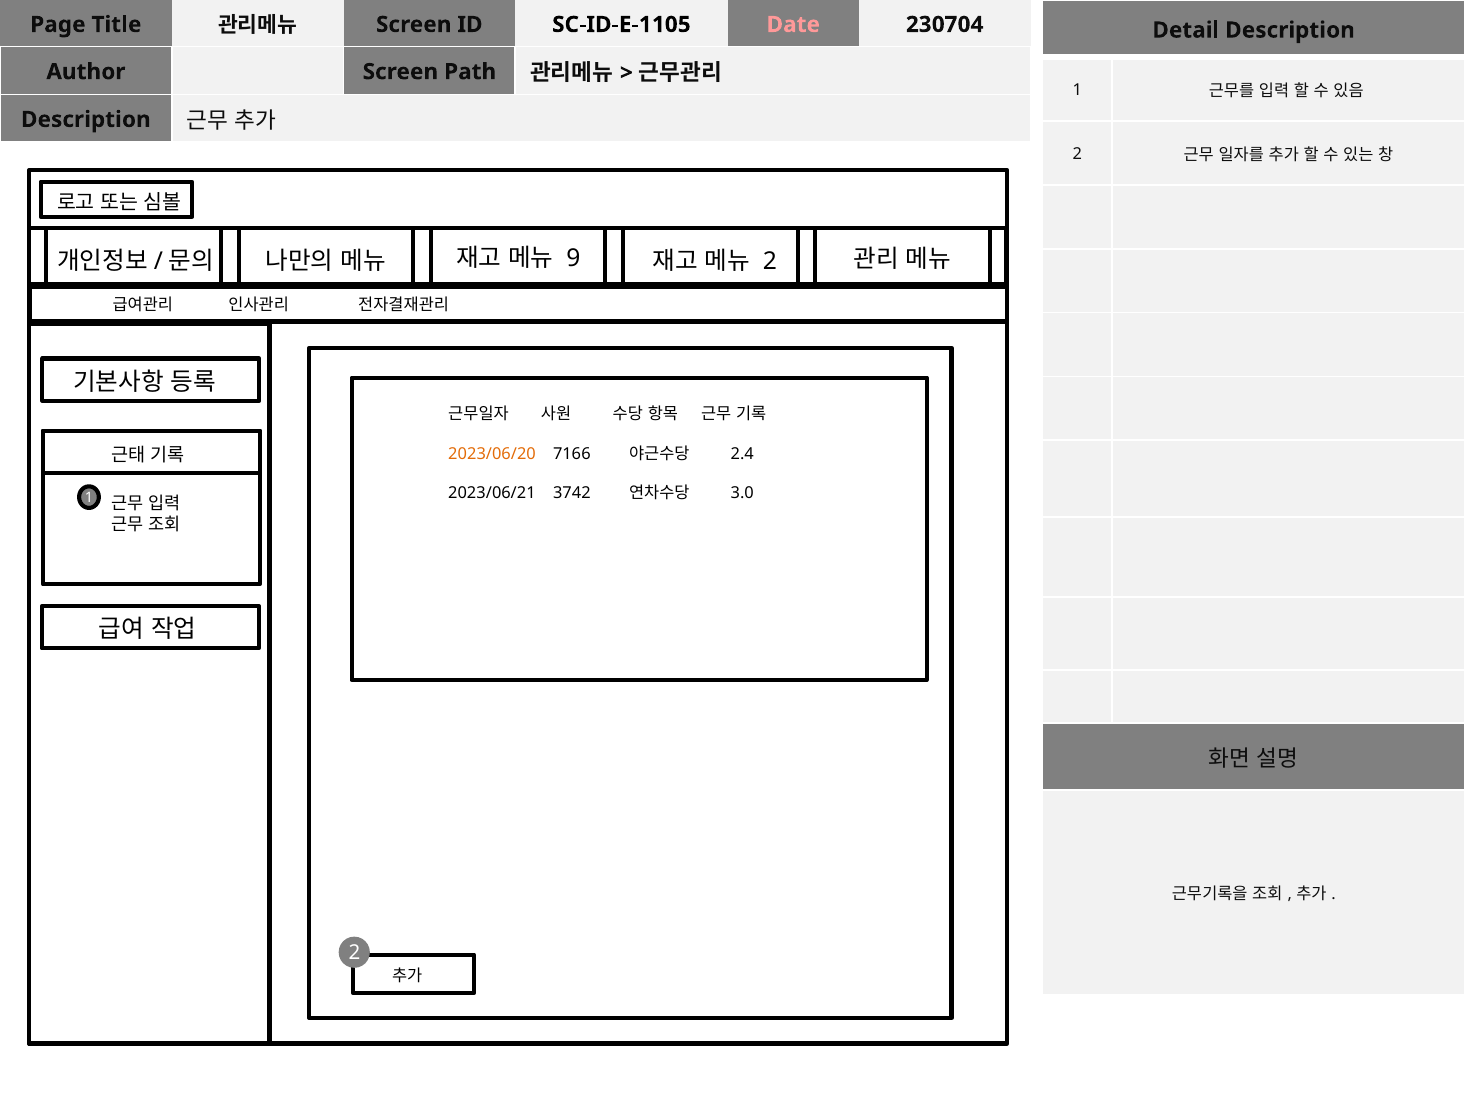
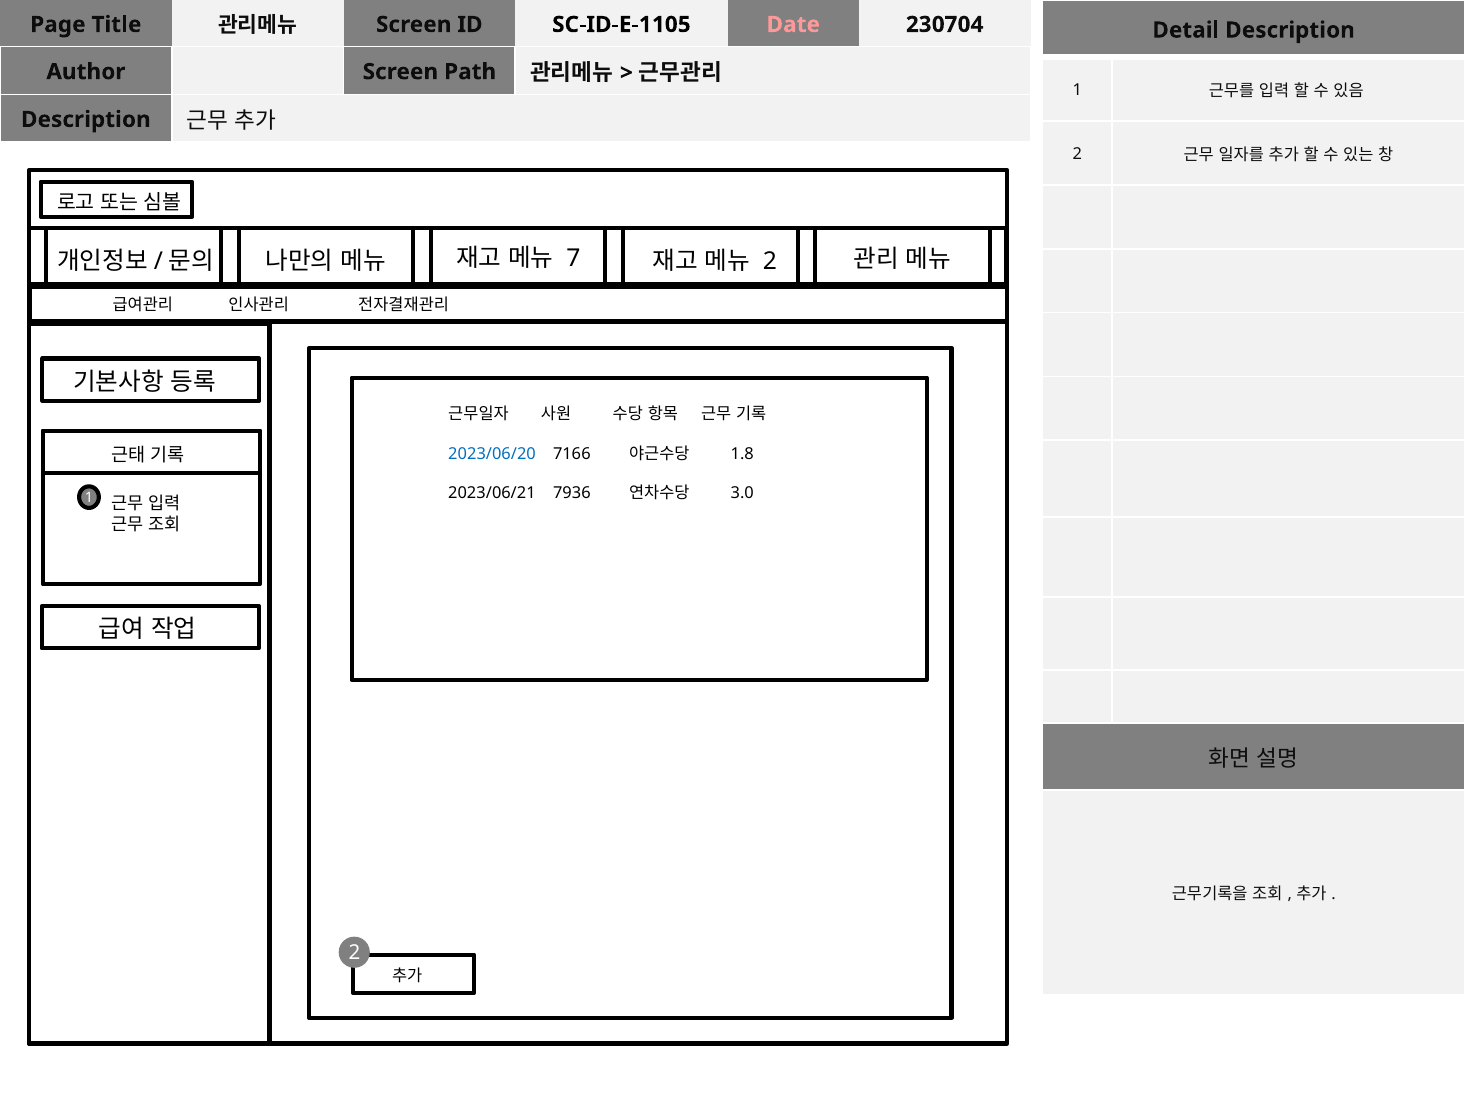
9: 9 -> 7 (573, 259)
2023/06/20 colour: orange -> blue (492, 454)
2.4: 2.4 -> 1.8 (742, 454)
3742: 3742 -> 7936 (572, 493)
